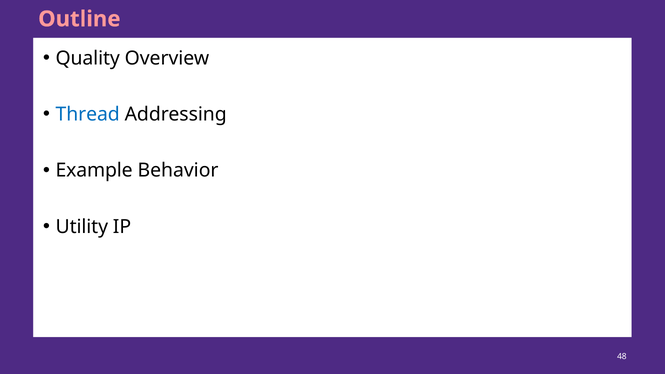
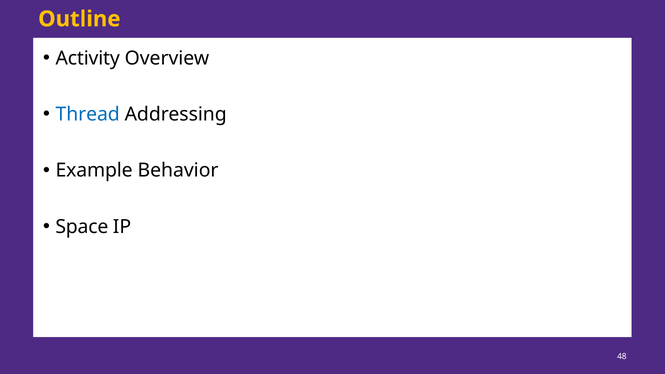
Outline colour: pink -> yellow (79, 19)
Quality: Quality -> Activity (88, 58)
Utility: Utility -> Space (82, 227)
